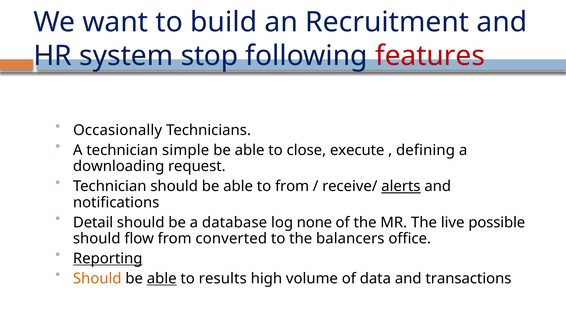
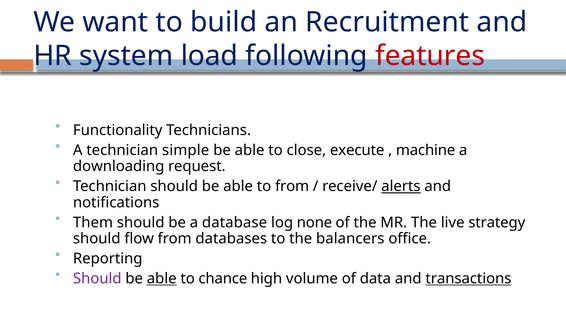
stop: stop -> load (209, 56)
Occasionally: Occasionally -> Functionality (118, 130)
defining: defining -> machine (426, 150)
Detail: Detail -> Them (93, 223)
possible: possible -> strategy (497, 223)
converted: converted -> databases (231, 239)
Reporting underline: present -> none (108, 259)
Should colour: orange -> purple (97, 279)
results: results -> chance (223, 279)
transactions underline: none -> present (468, 279)
